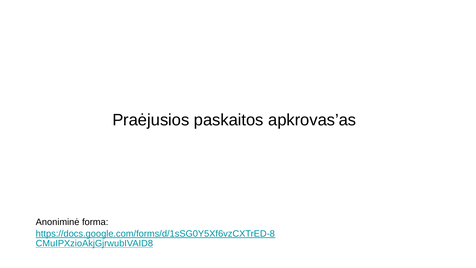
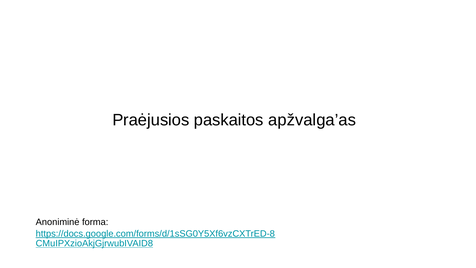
apkrovas’as: apkrovas’as -> apžvalga’as (312, 120)
